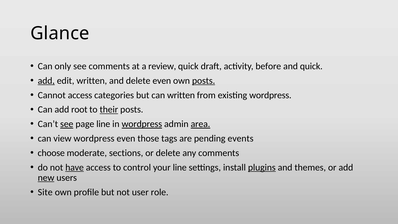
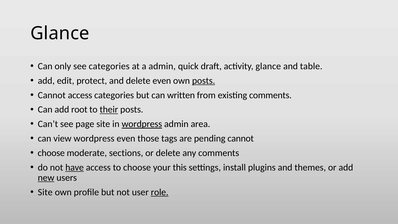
see comments: comments -> categories (109, 66)
a review: review -> admin (162, 66)
activity before: before -> glance (268, 66)
and quick: quick -> table (311, 66)
add underline: present -> none (46, 81)
edit written: written -> protect (92, 81)
existing wordpress: wordpress -> comments (270, 95)
see underline: present -> none (67, 124)
page line: line -> site (103, 124)
area underline: present -> none (200, 124)
pending events: events -> cannot (241, 138)
to control: control -> choose (137, 167)
your line: line -> this (180, 167)
plugins underline: present -> none (262, 167)
role underline: none -> present (160, 192)
